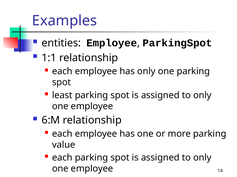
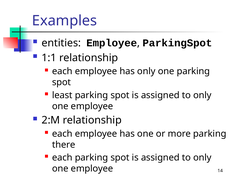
6:M: 6:M -> 2:M (51, 121)
value: value -> there (64, 145)
